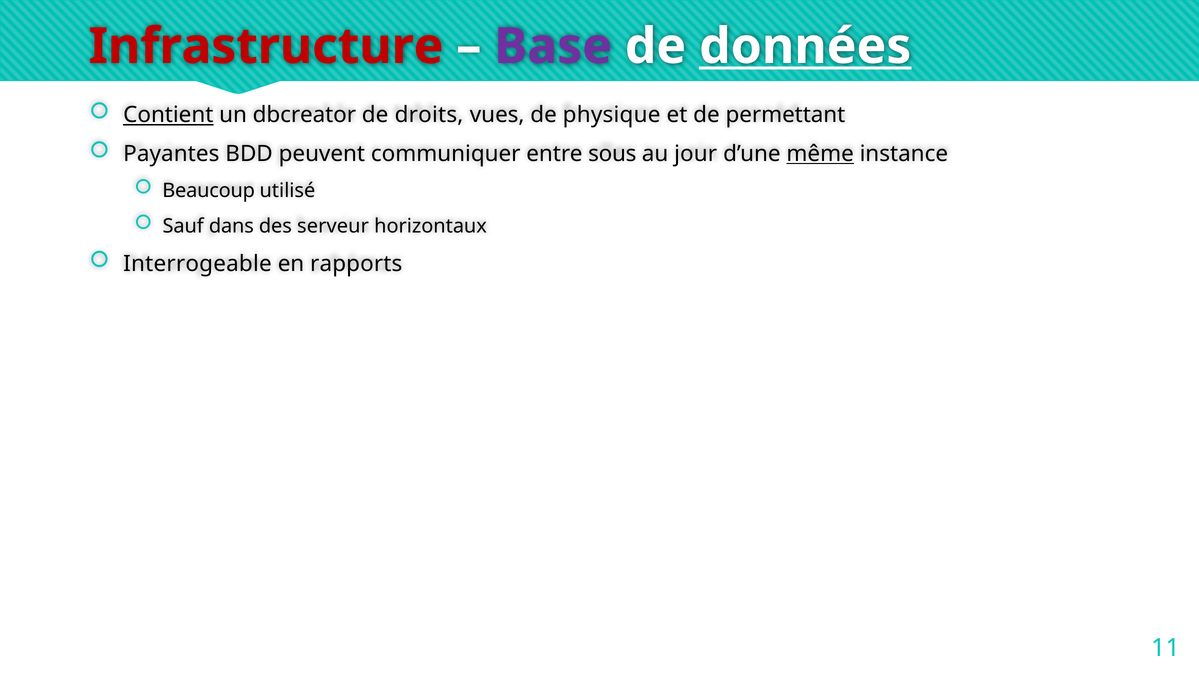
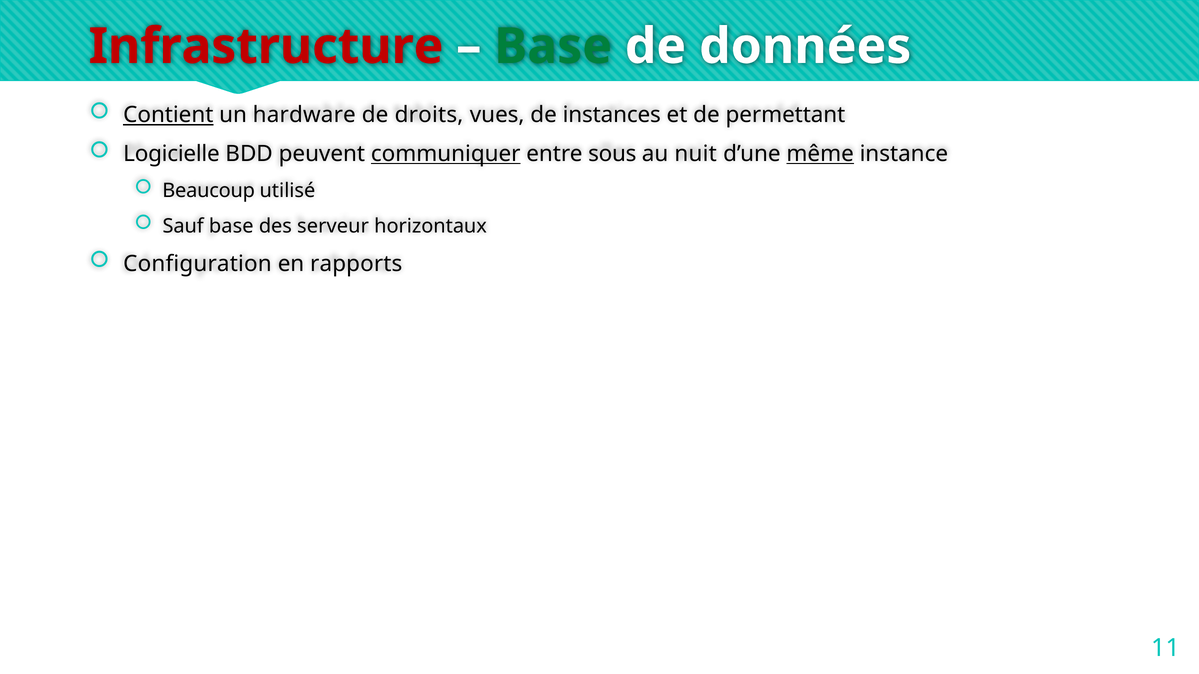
Base colour: purple -> green (553, 46)
données underline: present -> none (805, 46)
dbcreator: dbcreator -> hardware (304, 115)
physique: physique -> instances (612, 115)
Payantes: Payantes -> Logicielle (171, 154)
communiquer underline: none -> present (446, 154)
jour: jour -> nuit (696, 154)
Sauf dans: dans -> base (231, 226)
Interrogeable: Interrogeable -> Configuration (197, 264)
